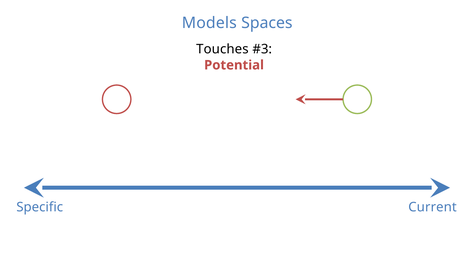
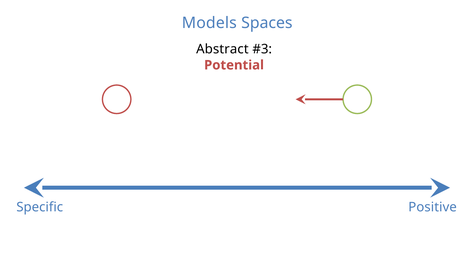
Touches: Touches -> Abstract (222, 49)
Current: Current -> Positive (433, 207)
